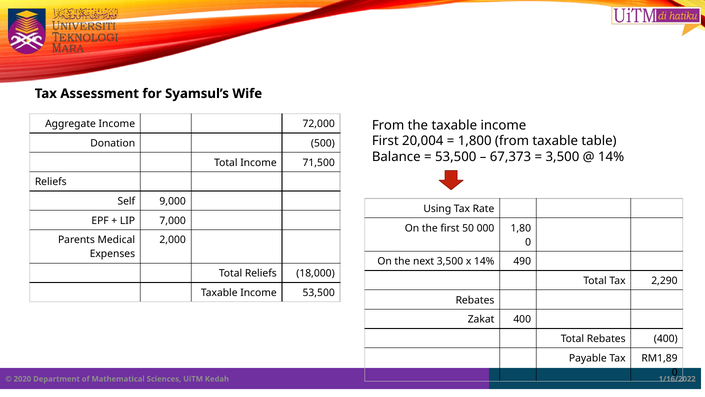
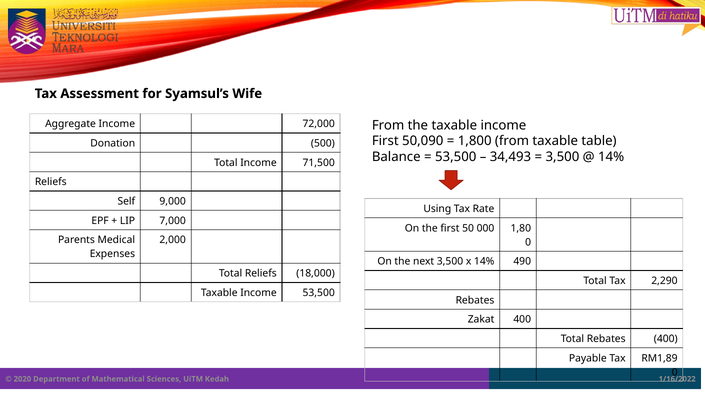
20,004: 20,004 -> 50,090 (423, 141)
67,373: 67,373 -> 34,493 (510, 157)
